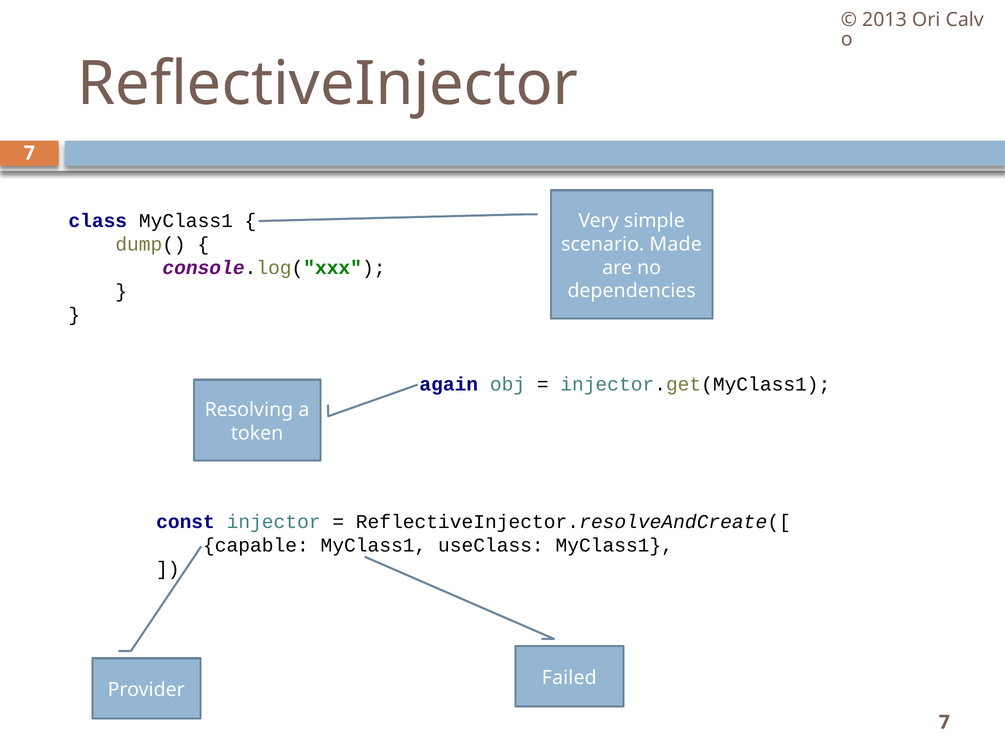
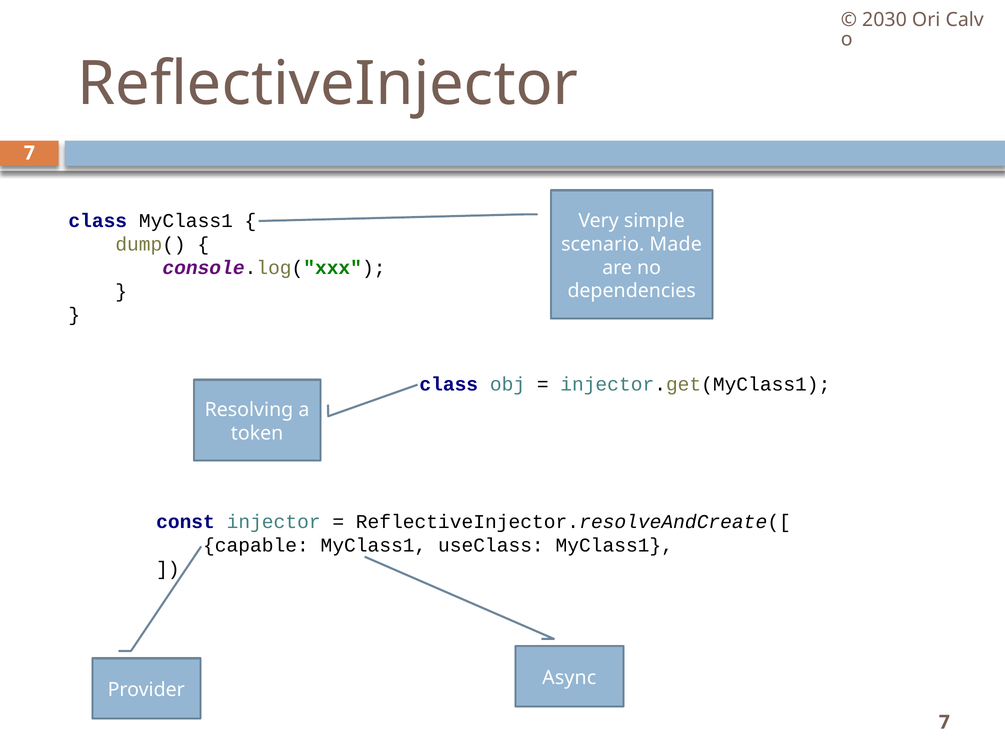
2013: 2013 -> 2030 (884, 20)
again: again -> class (449, 384)
Failed: Failed -> Async (569, 677)
